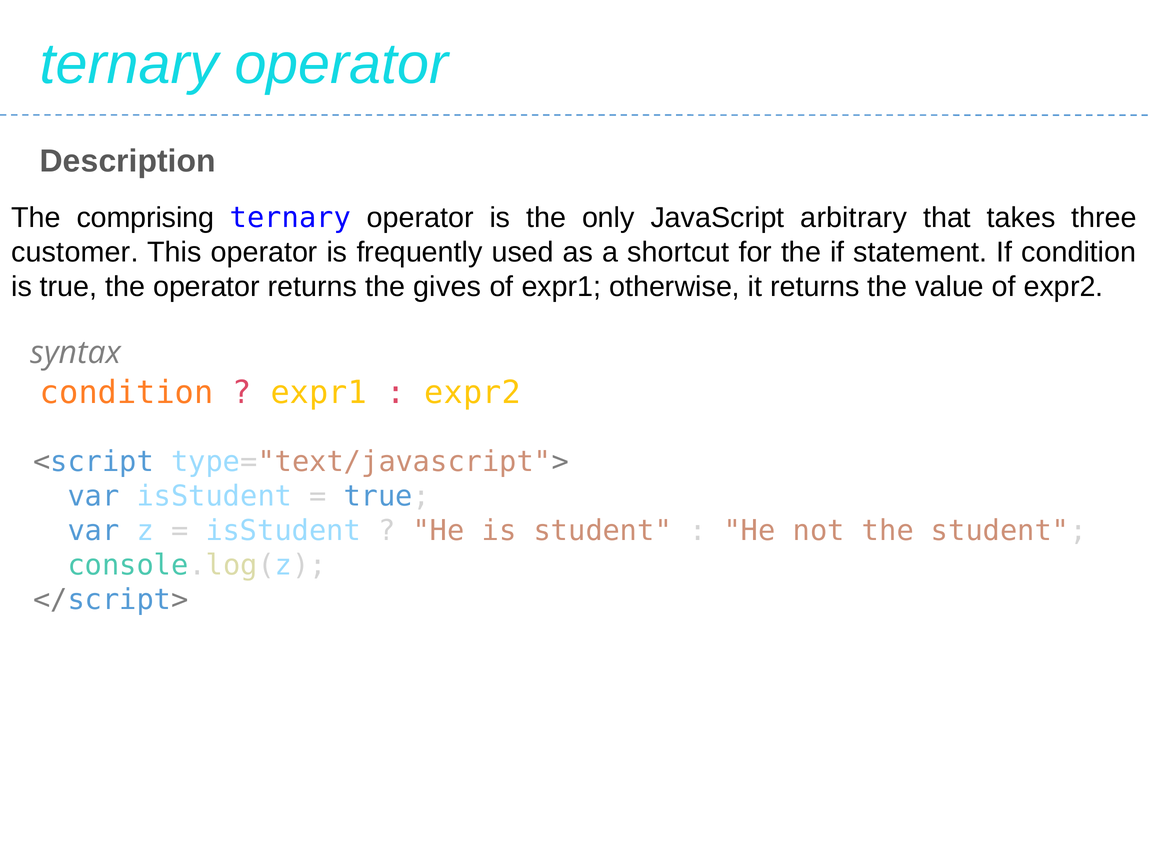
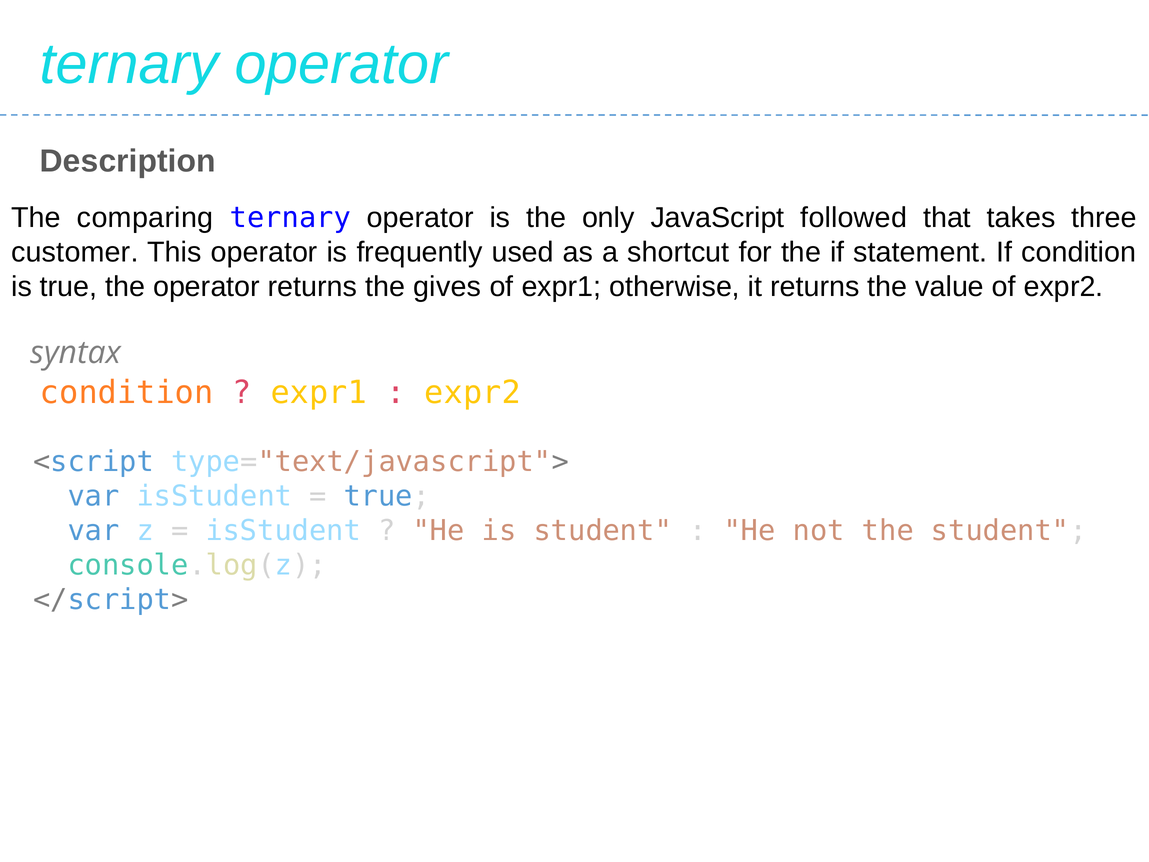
comprising: comprising -> comparing (145, 218)
arbitrary: arbitrary -> followed (854, 218)
